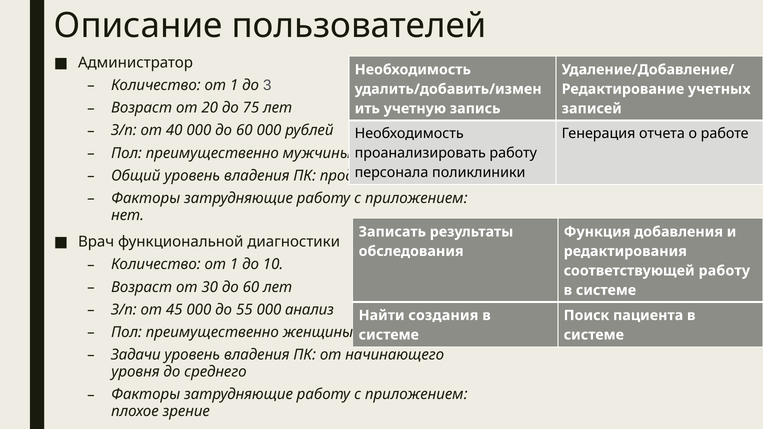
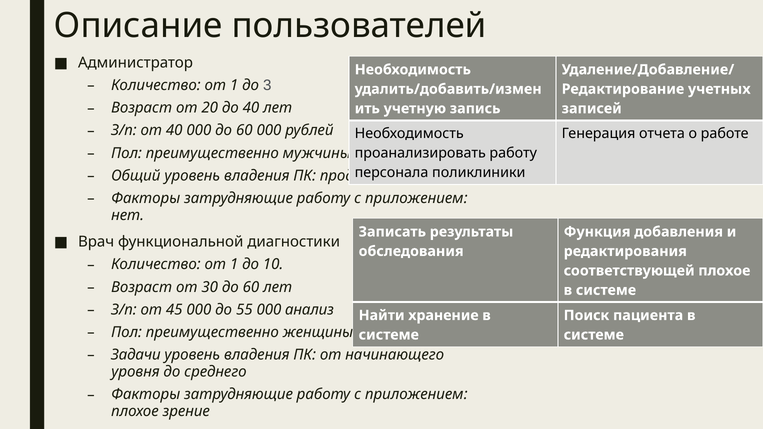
до 75: 75 -> 40 (251, 108)
соответствующей работу: работу -> плохое (724, 271)
создания: создания -> хранение (443, 315)
